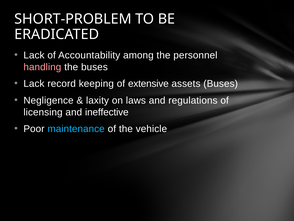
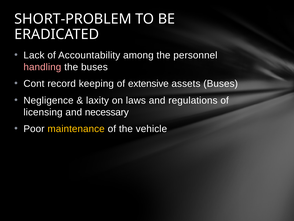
Lack: Lack -> Cont (34, 83)
ineffective: ineffective -> necessary (107, 112)
maintenance colour: light blue -> yellow (76, 129)
